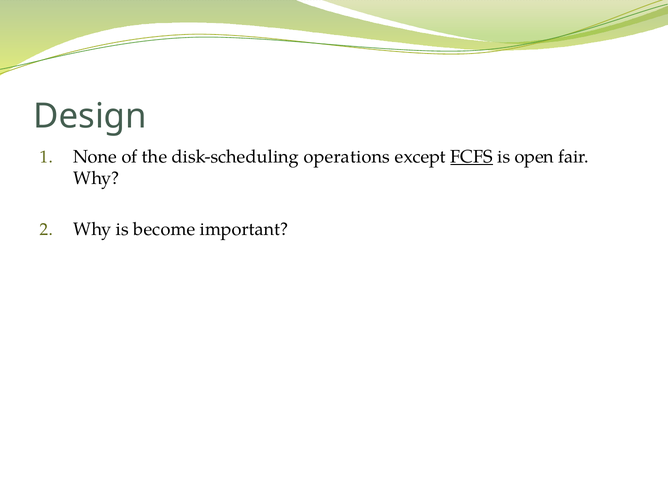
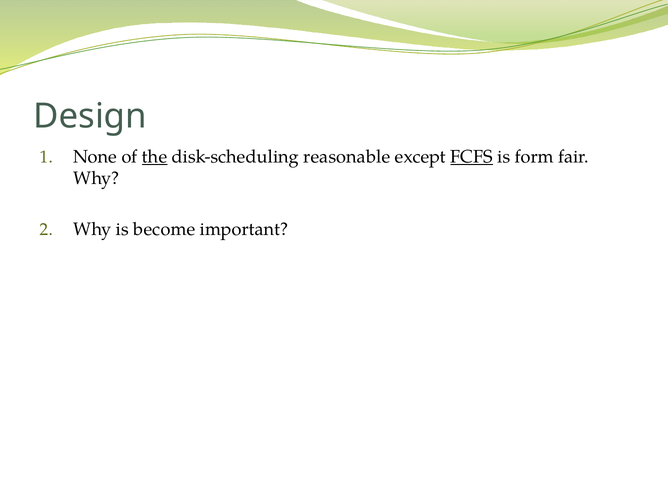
the underline: none -> present (155, 157)
operations: operations -> reasonable (347, 157)
open: open -> form (534, 157)
